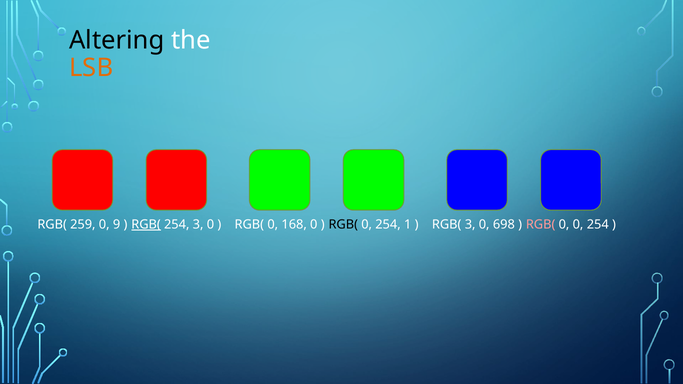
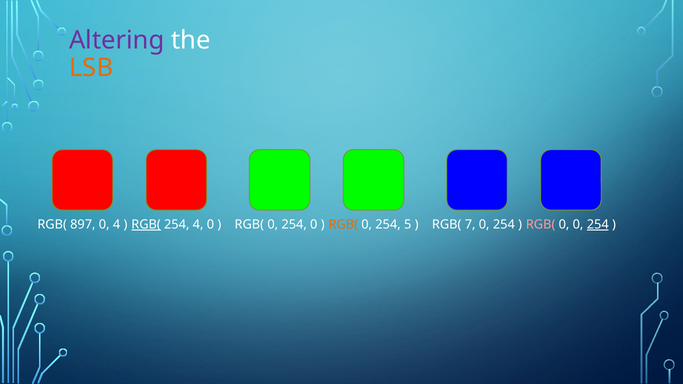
Altering colour: black -> purple (117, 40)
259: 259 -> 897 (83, 225)
0 9: 9 -> 4 (117, 225)
254 3: 3 -> 4 (198, 225)
168: 168 -> 254 (294, 225)
RGB( colour: black -> orange (343, 225)
1: 1 -> 5 (408, 225)
RGB( 3: 3 -> 7 (470, 225)
698: 698 -> 254 (504, 225)
254 underline: none -> present (598, 225)
